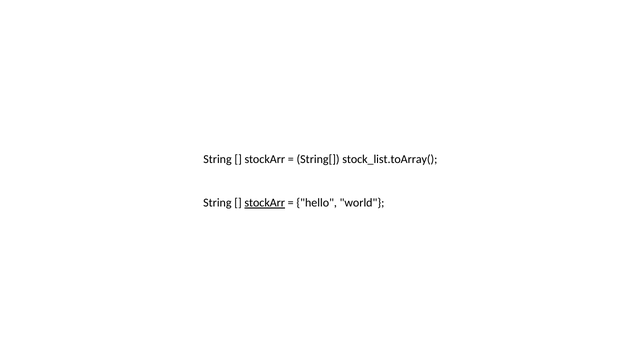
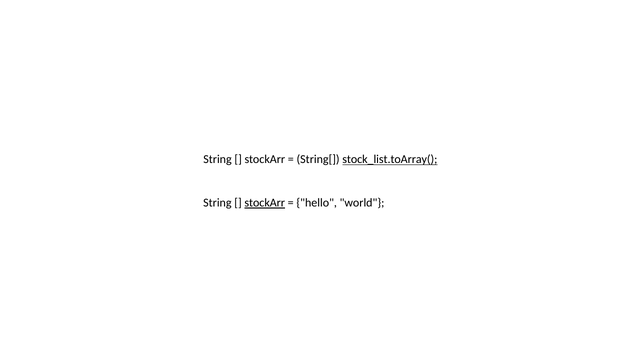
stock_list.toArray( underline: none -> present (390, 159)
